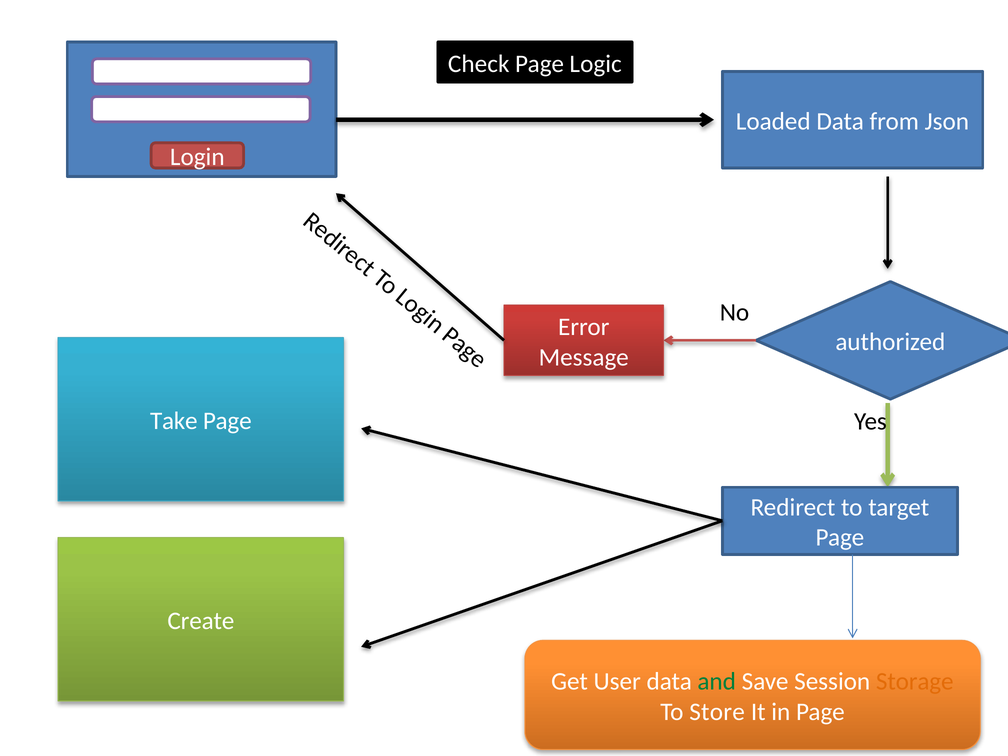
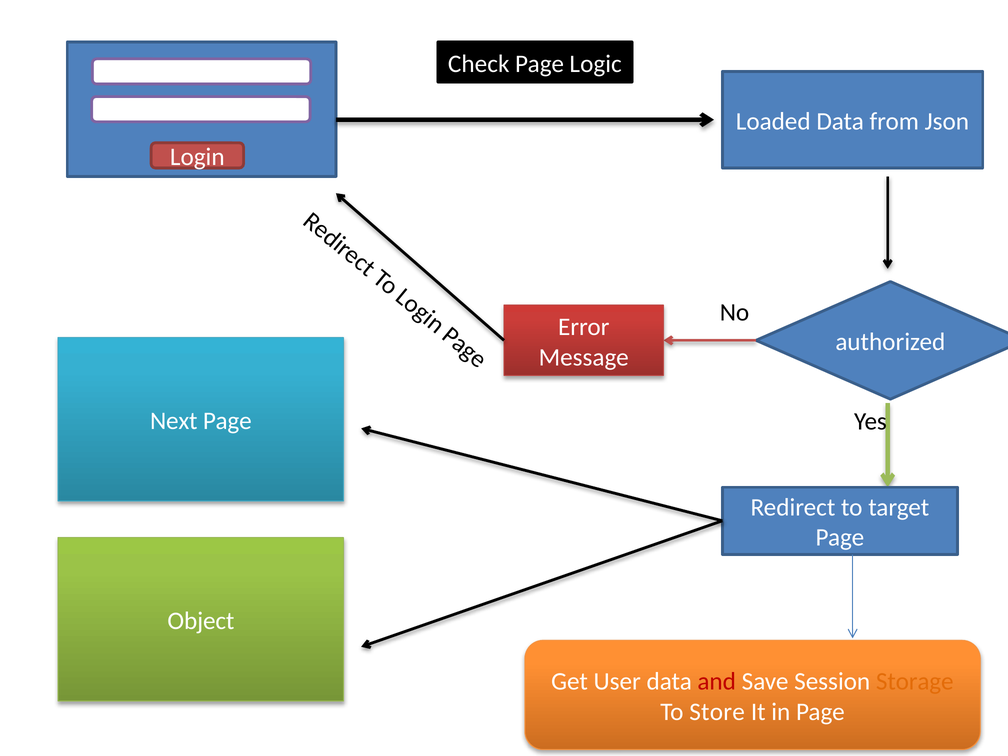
Take: Take -> Next (174, 421)
Create: Create -> Object (201, 621)
and colour: green -> red (717, 682)
